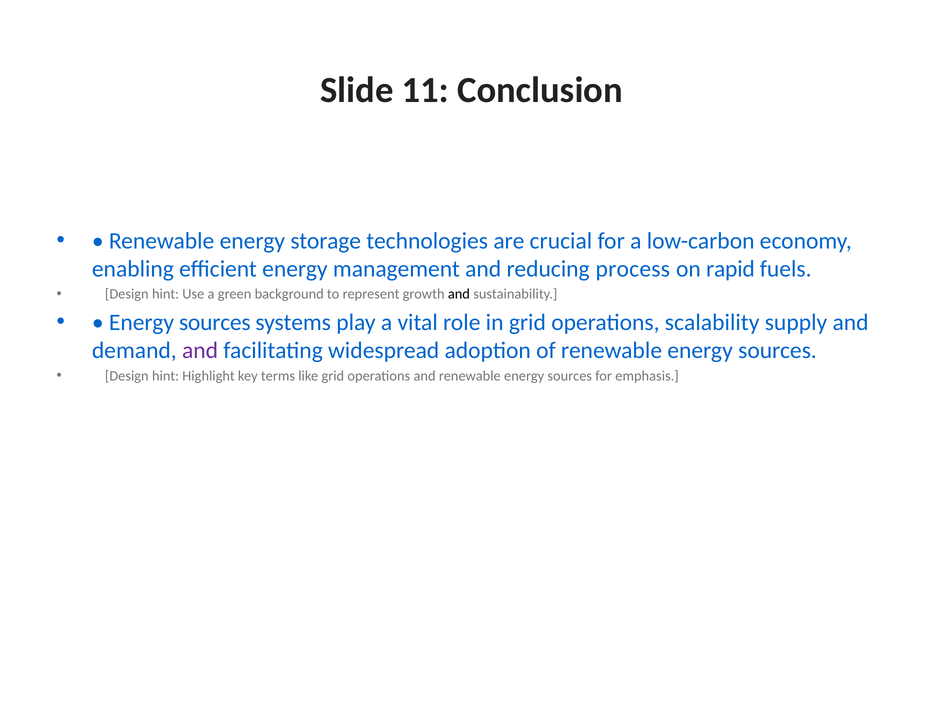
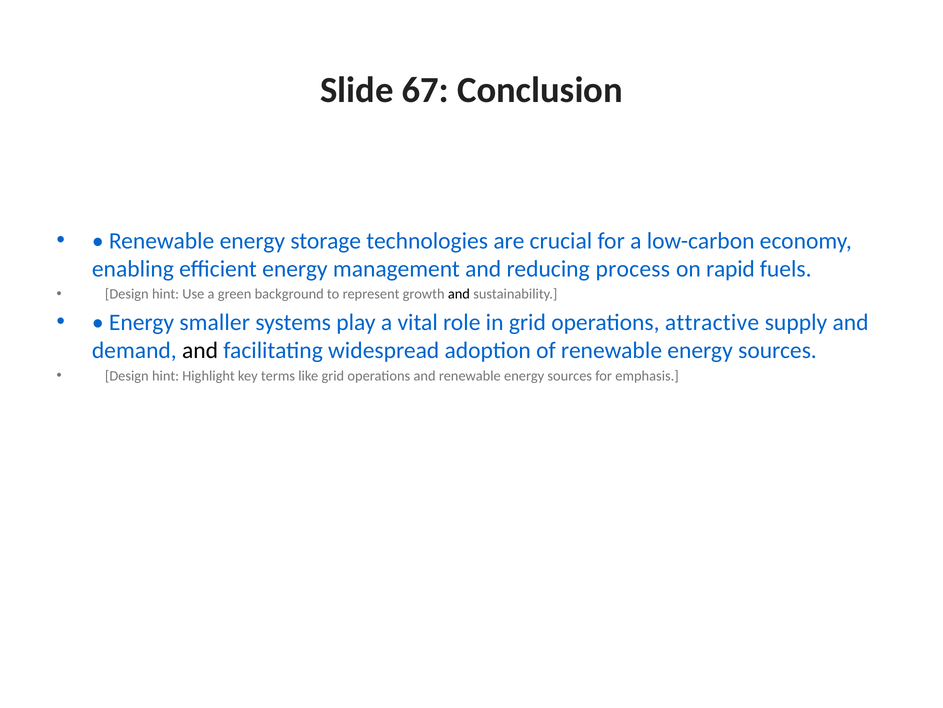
11: 11 -> 67 (425, 90)
sources: sources -> smaller (215, 322)
scalability: scalability -> attractive (712, 322)
and colour: purple -> black (200, 350)
